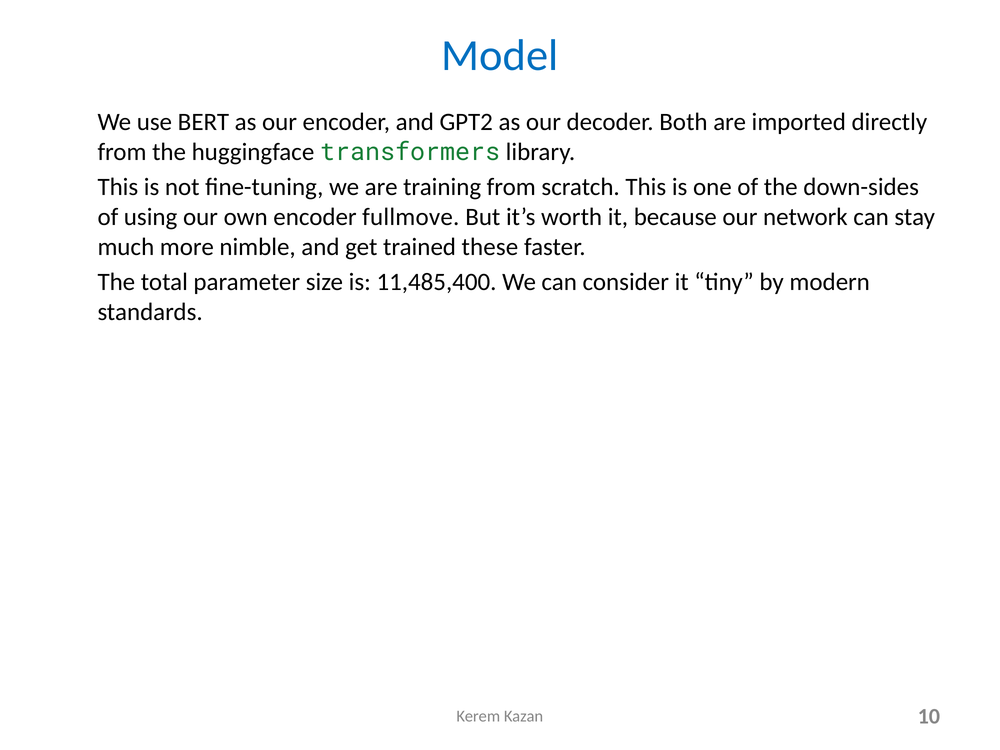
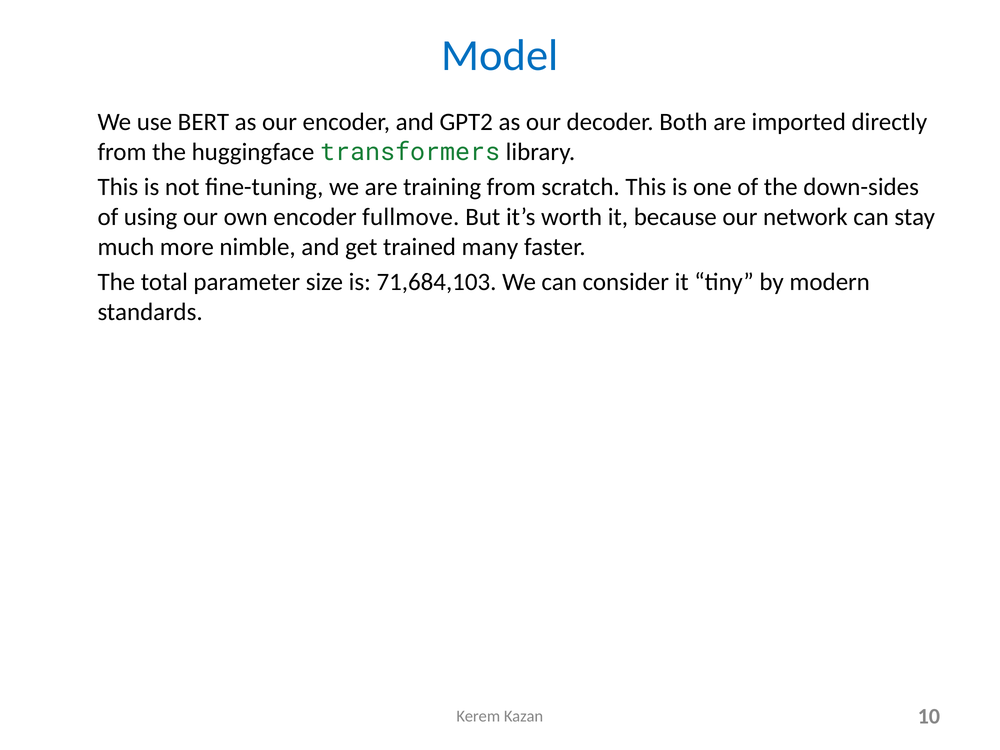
these: these -> many (490, 247)
11,485,400: 11,485,400 -> 71,684,103 (437, 282)
